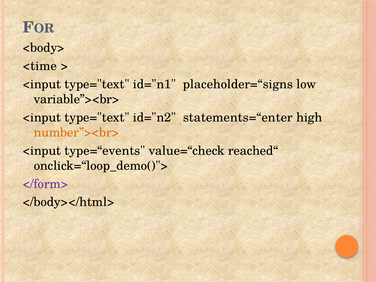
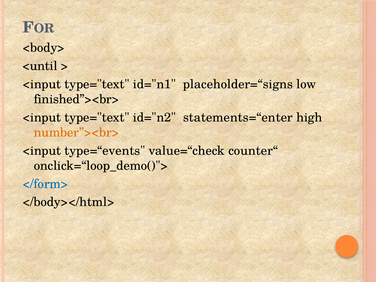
<time: <time -> <until (40, 66)
variable”><br>: variable”><br> -> finished”><br> (77, 99)
reached“: reached“ -> counter“ (253, 151)
</form> colour: purple -> blue (45, 184)
